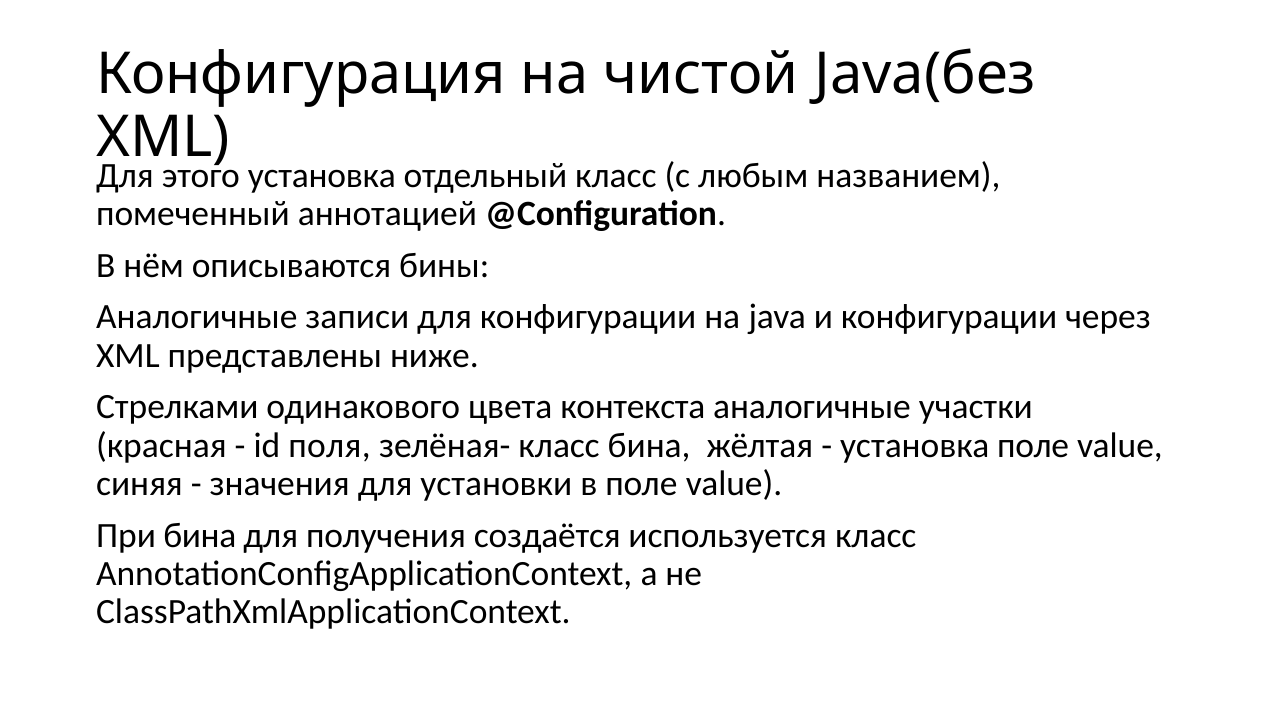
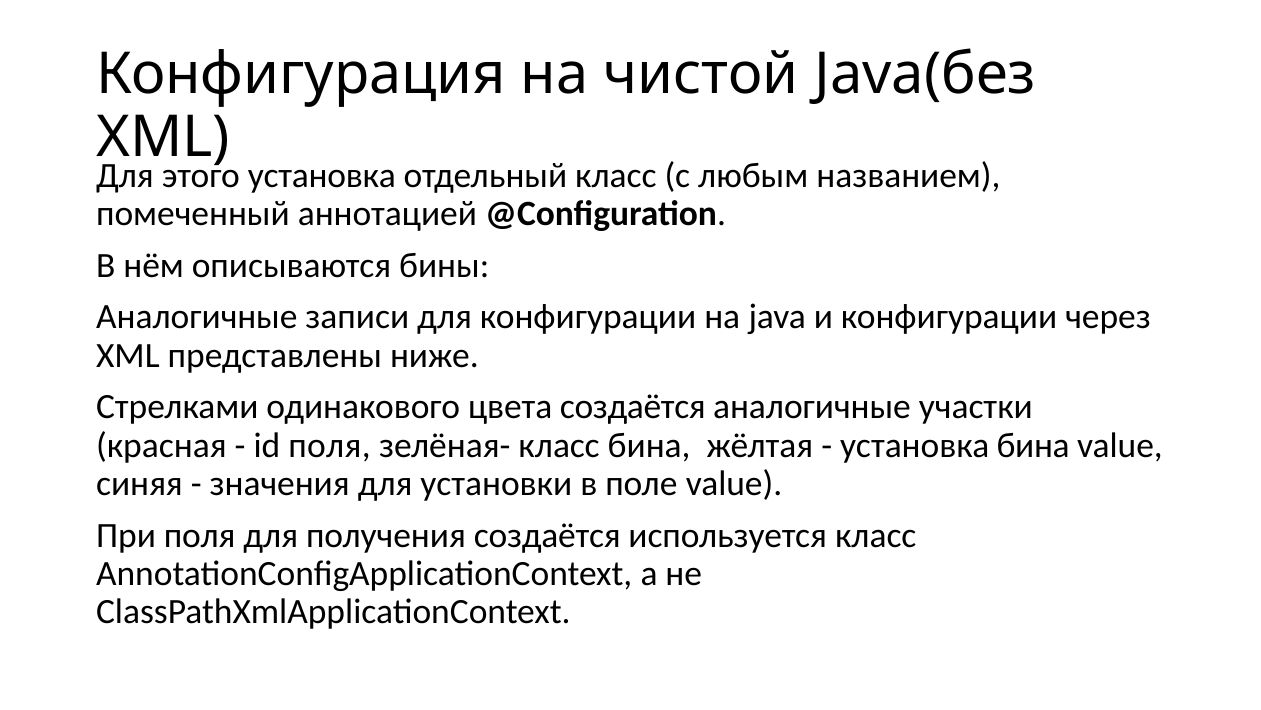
цвета контекста: контекста -> создаётся (633, 407)
установка поле: поле -> бина (1033, 445)
При бина: бина -> поля (200, 535)
